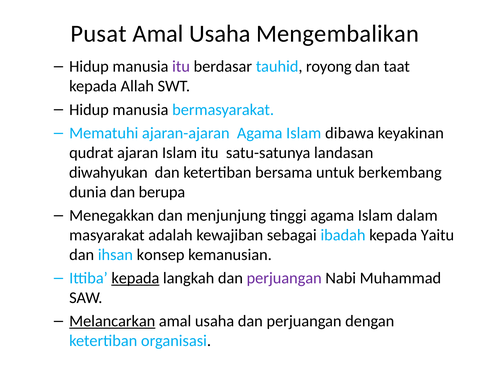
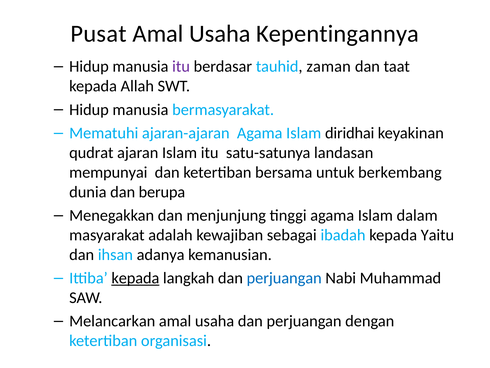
Mengembalikan: Mengembalikan -> Kepentingannya (338, 34)
royong: royong -> zaman (329, 66)
dibawa: dibawa -> diridhai (350, 133)
diwahyukan: diwahyukan -> mempunyai (108, 172)
konsep: konsep -> adanya (161, 254)
perjuangan colour: purple -> blue (284, 278)
Melancarkan underline: present -> none (112, 321)
